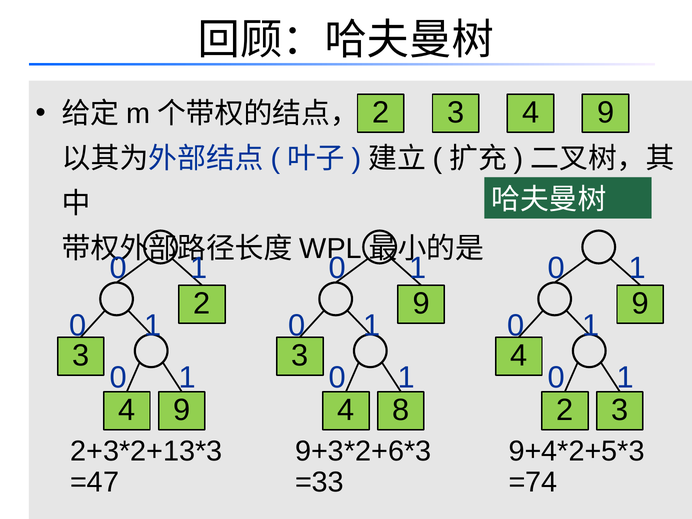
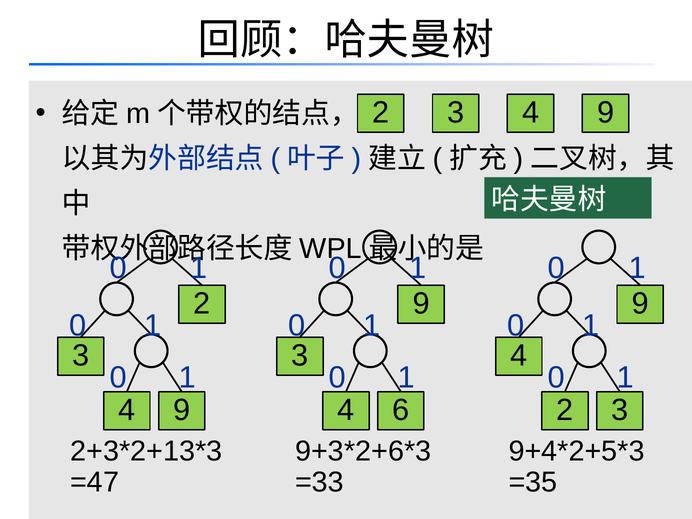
8: 8 -> 6 (401, 410)
=74: =74 -> =35 (533, 482)
